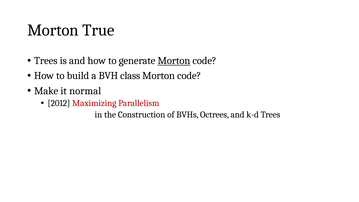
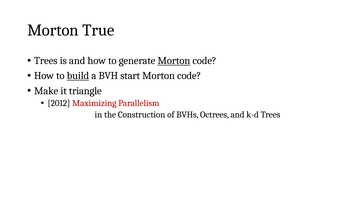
build underline: none -> present (78, 76)
class: class -> start (130, 76)
normal: normal -> triangle (85, 91)
